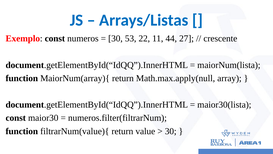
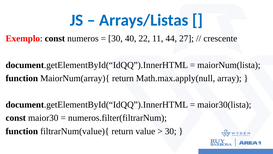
53: 53 -> 40 (131, 38)
